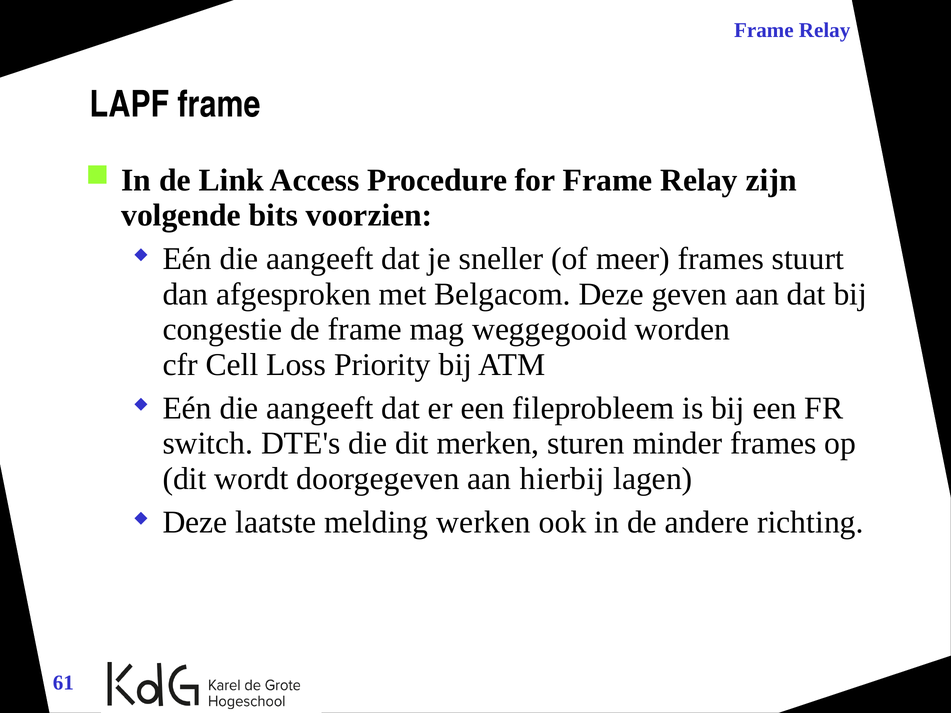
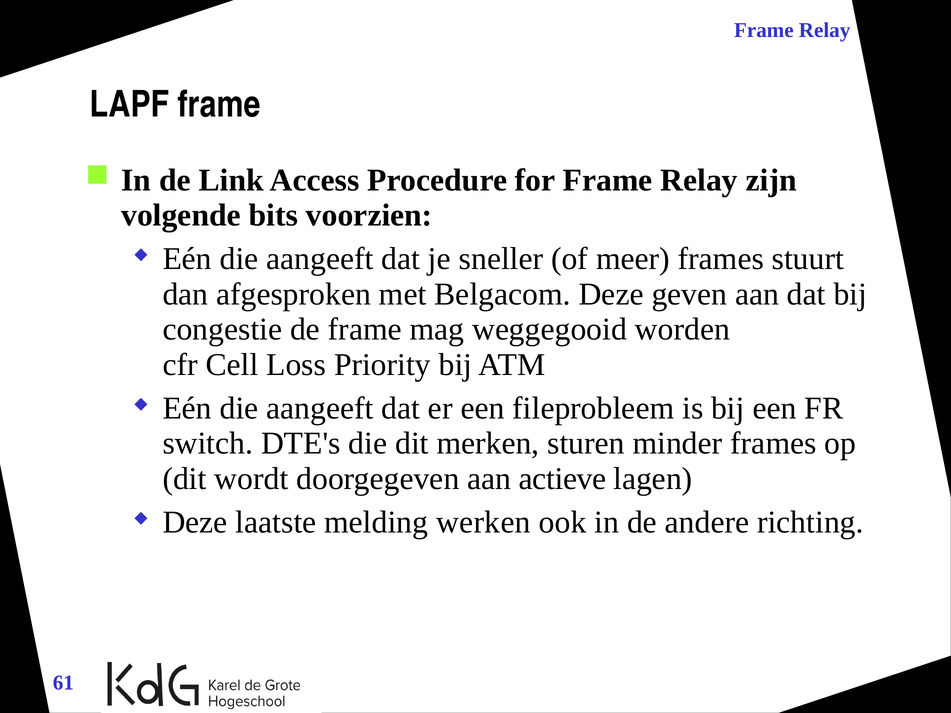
hierbij: hierbij -> actieve (562, 479)
